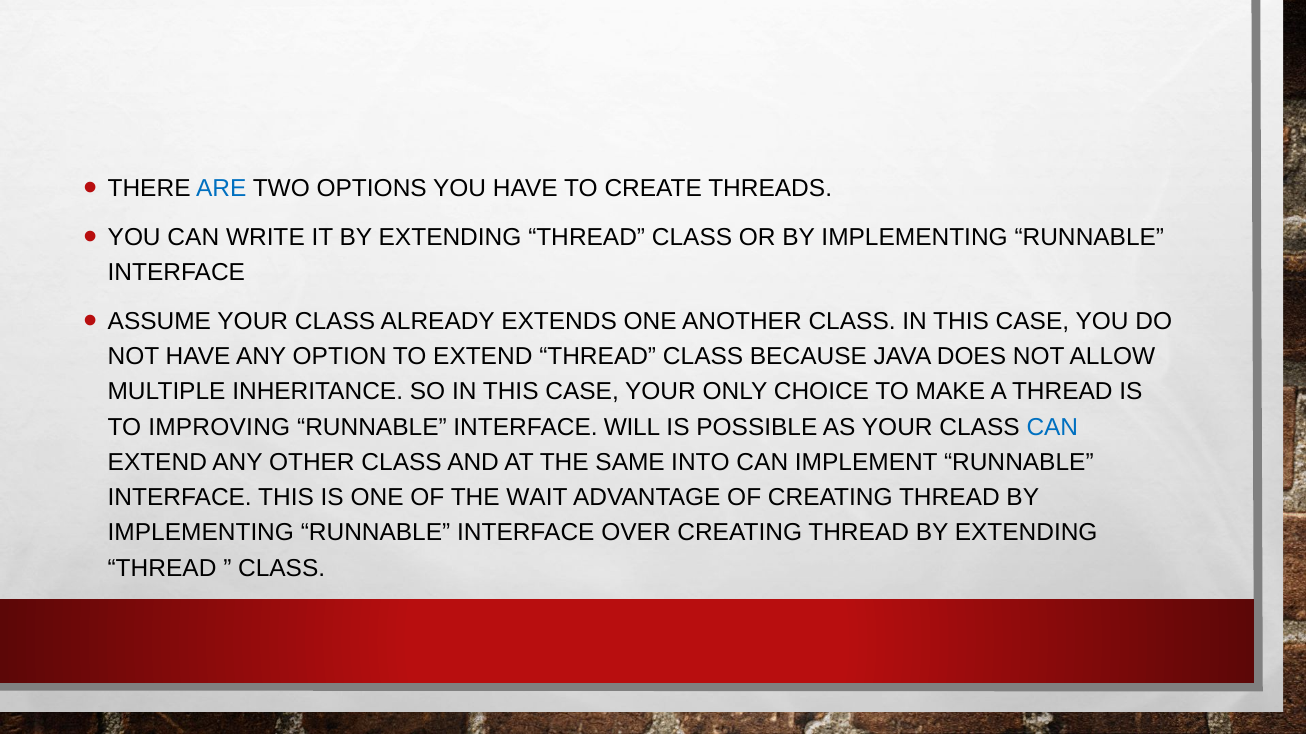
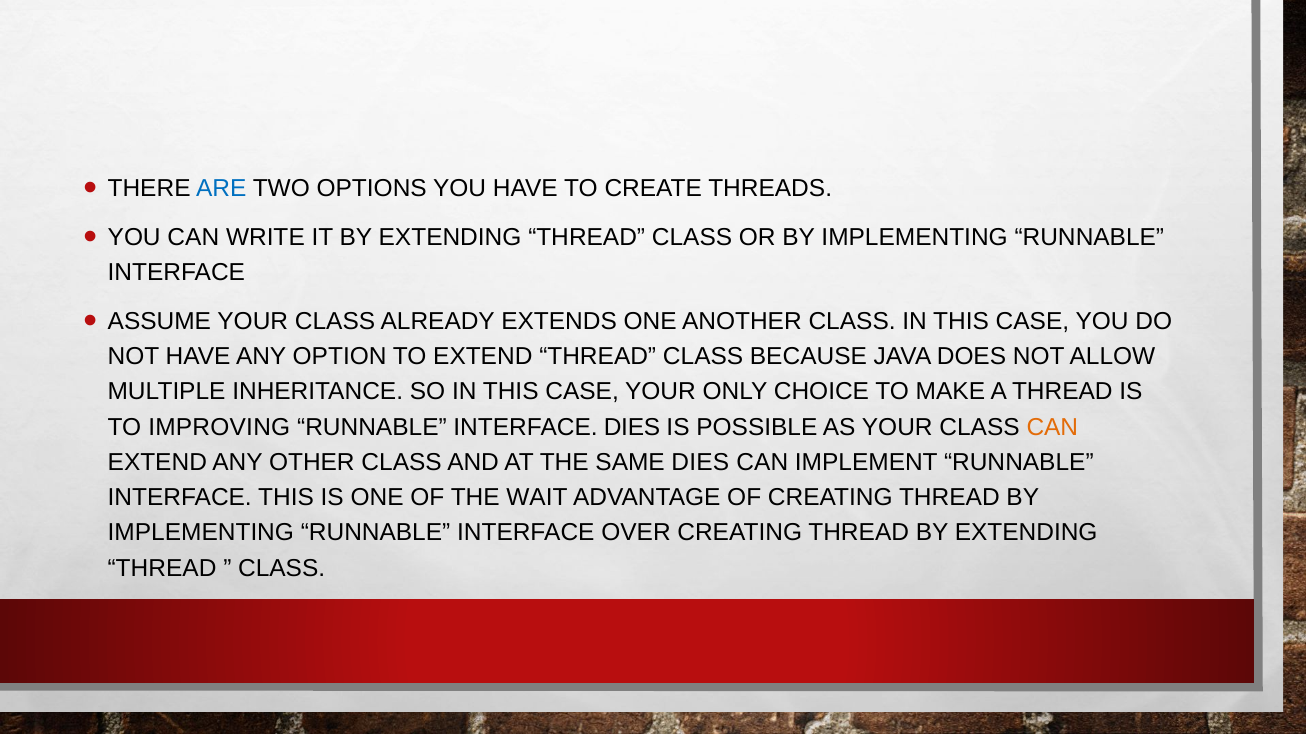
INTERFACE WILL: WILL -> DIES (632, 427)
CAN colour: blue -> orange (1052, 427)
SAME INTO: INTO -> DIES (700, 463)
